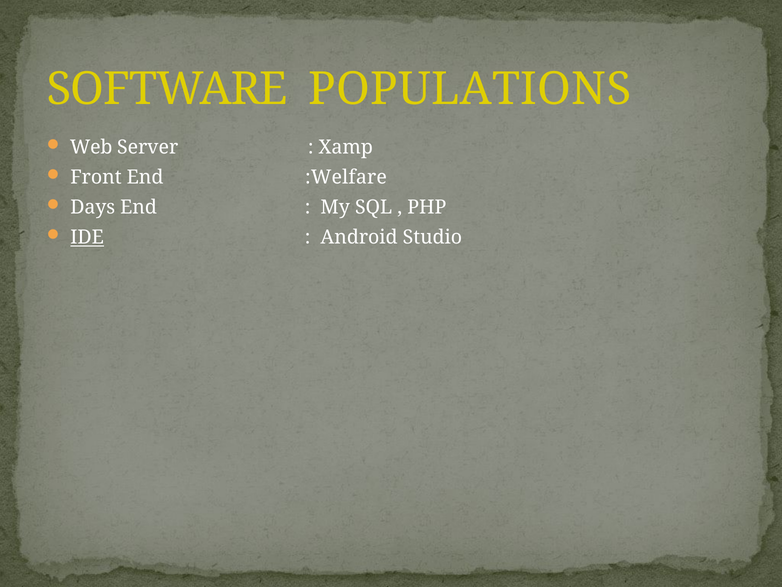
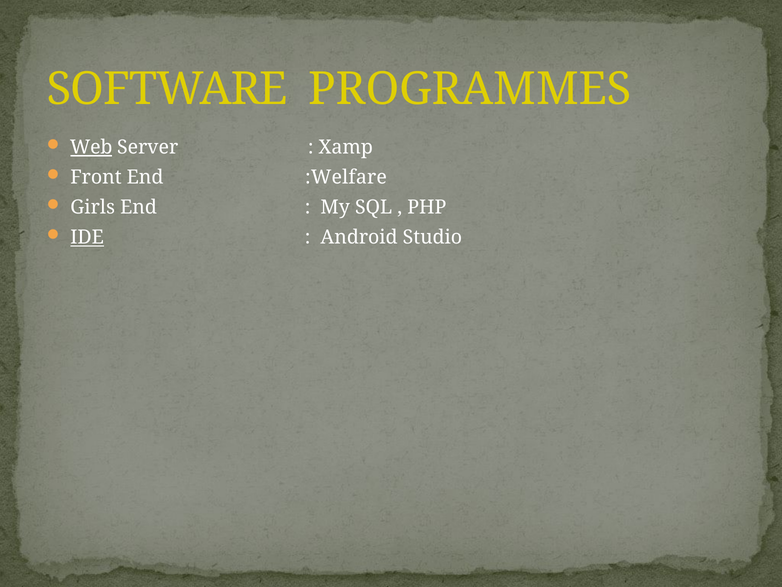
POPULATIONS: POPULATIONS -> PROGRAMMES (470, 89)
Web underline: none -> present (91, 147)
Days: Days -> Girls (93, 207)
